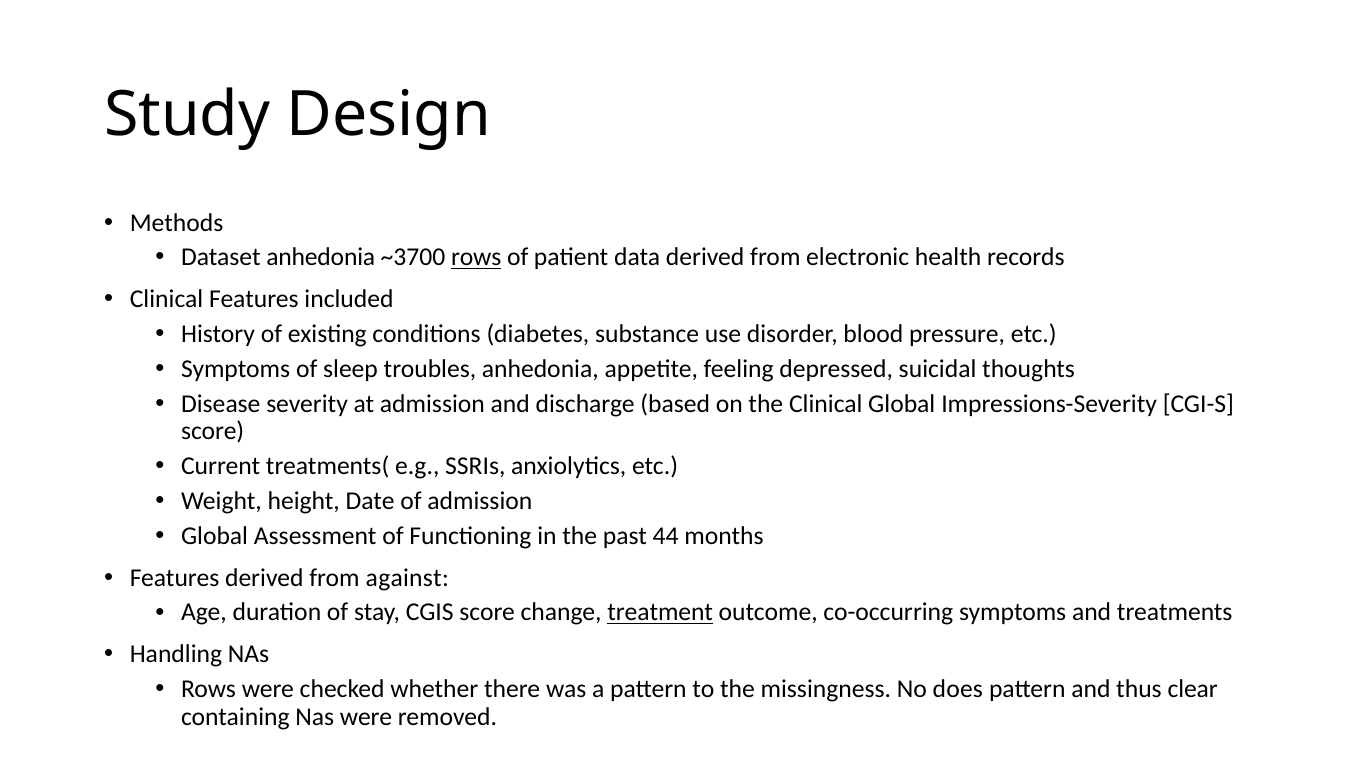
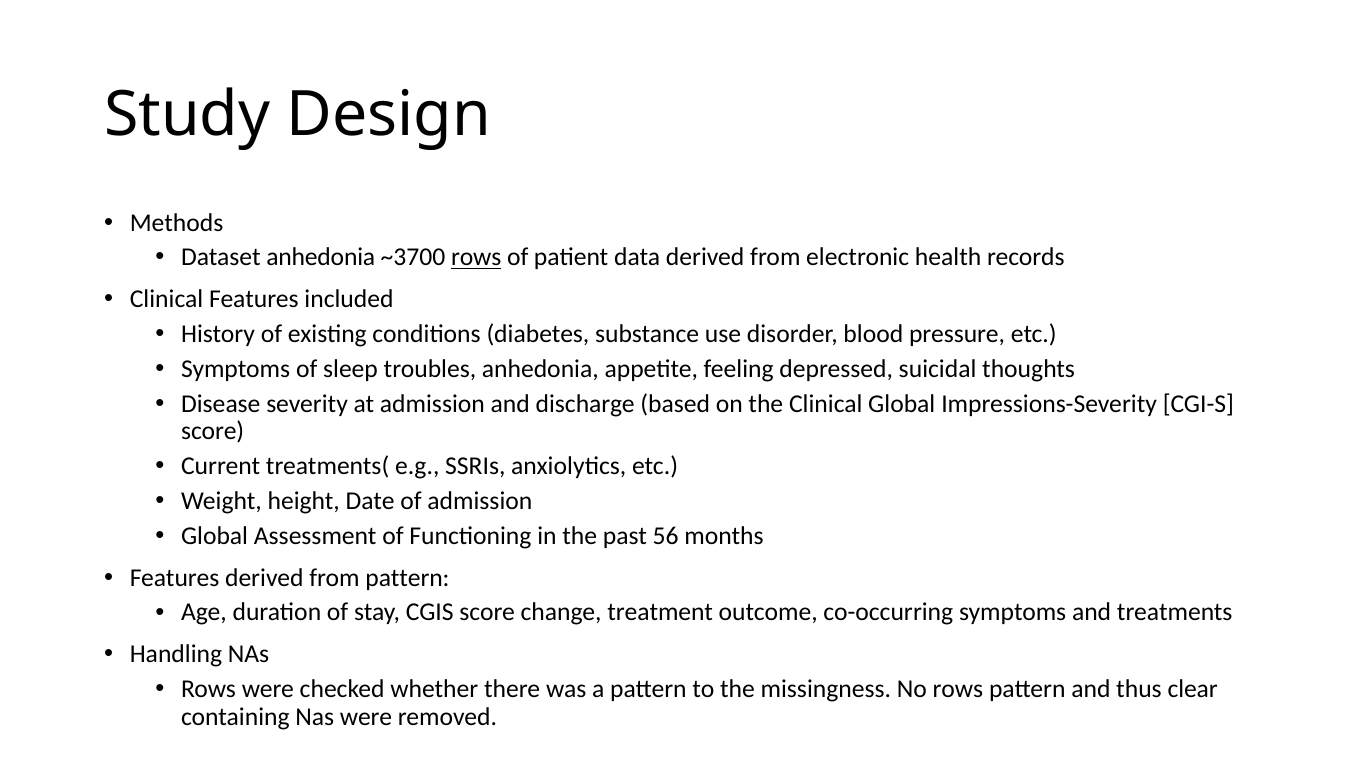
44: 44 -> 56 (666, 536)
from against: against -> pattern (407, 578)
treatment underline: present -> none (660, 612)
No does: does -> rows (958, 689)
